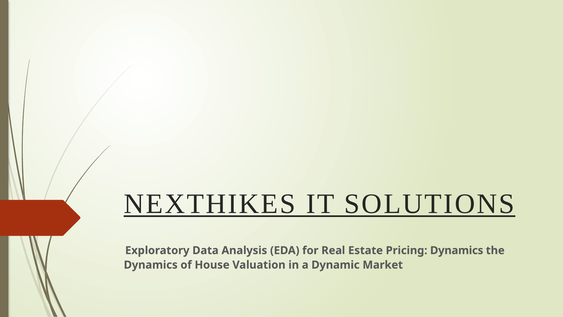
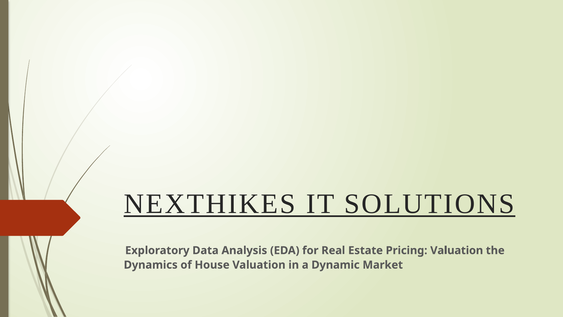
Pricing Dynamics: Dynamics -> Valuation (457, 250)
